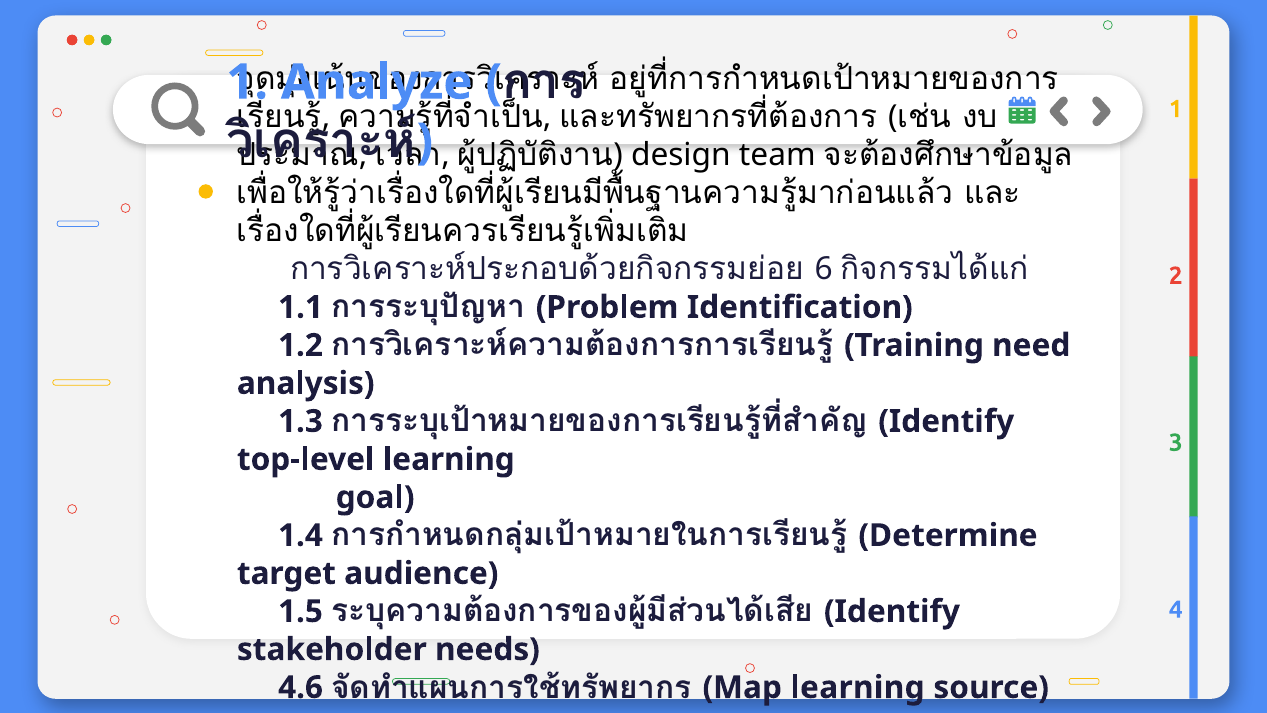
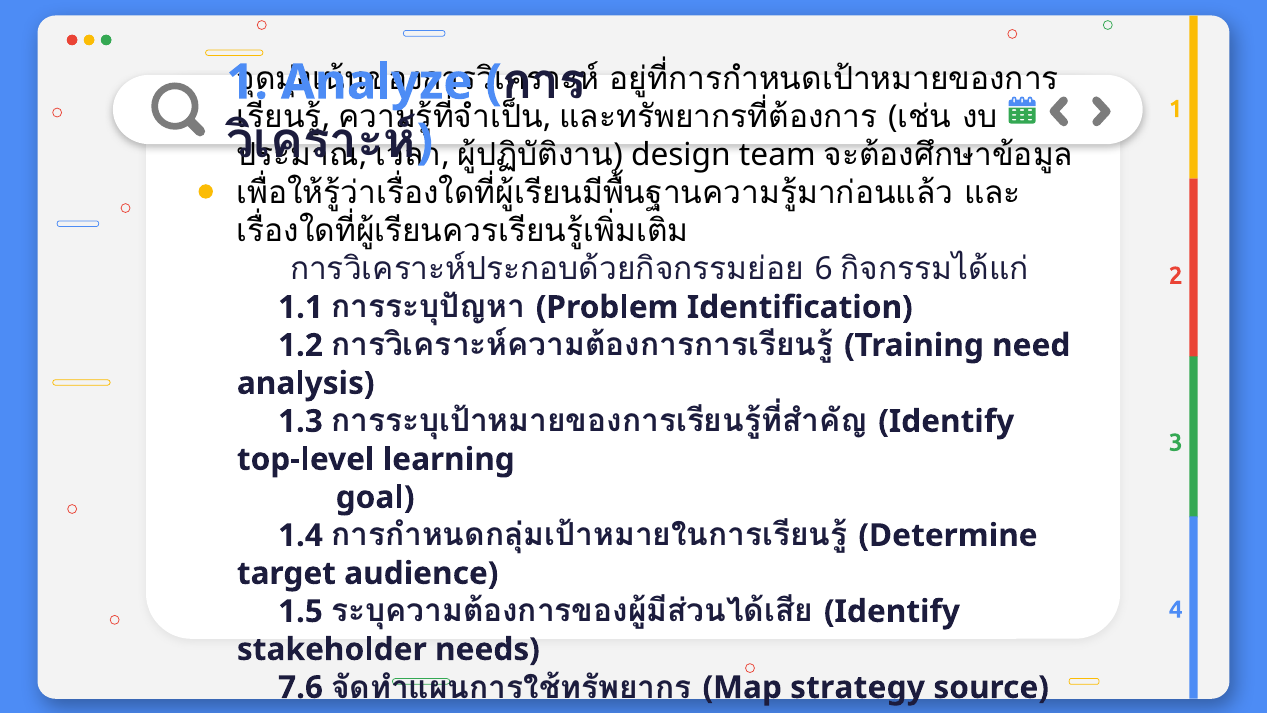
4.6: 4.6 -> 7.6 (301, 687)
Map learning: learning -> strategy (857, 687)
